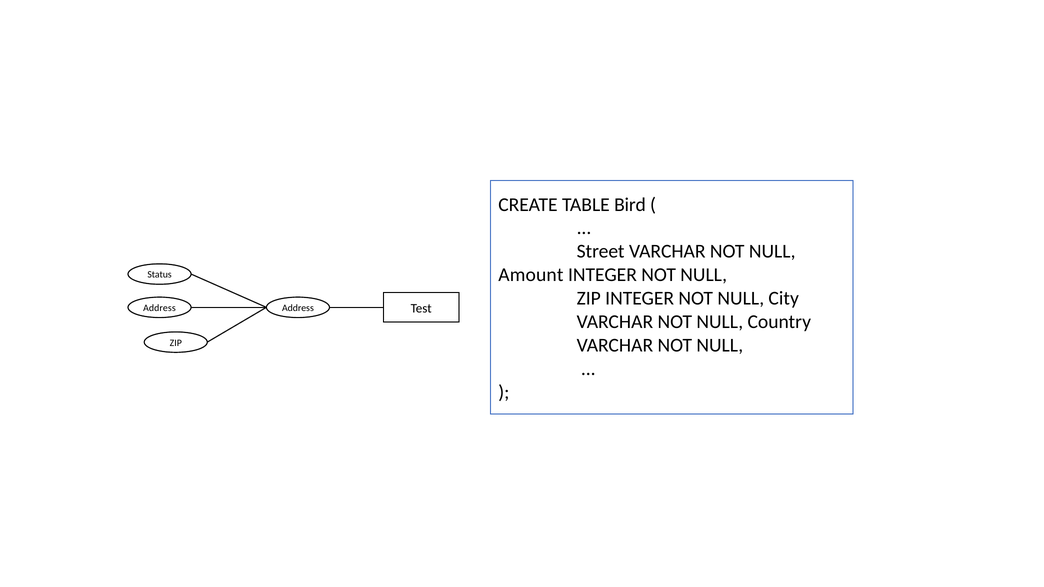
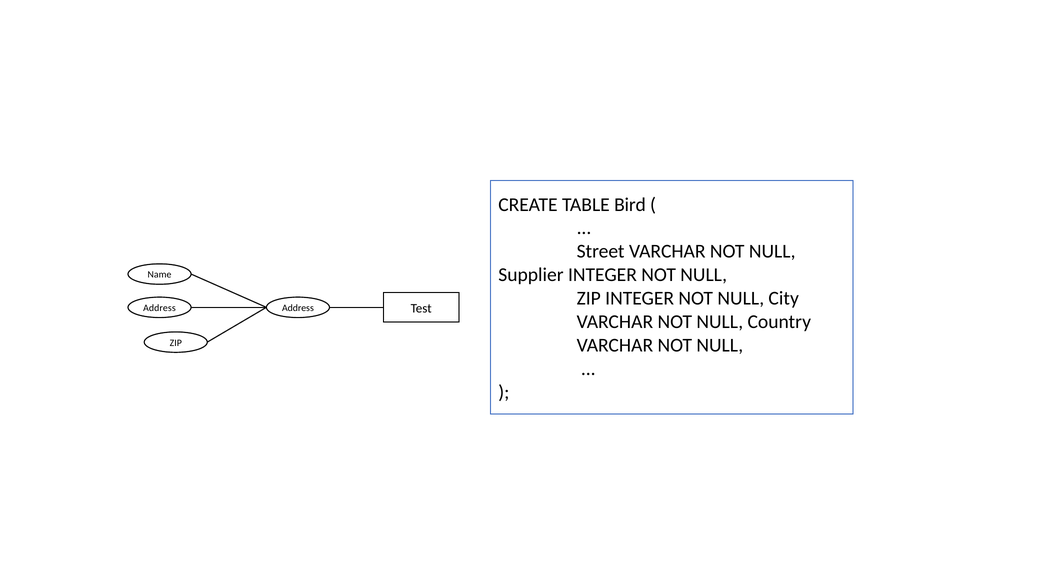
Amount: Amount -> Supplier (531, 275)
Status: Status -> Name (159, 275)
